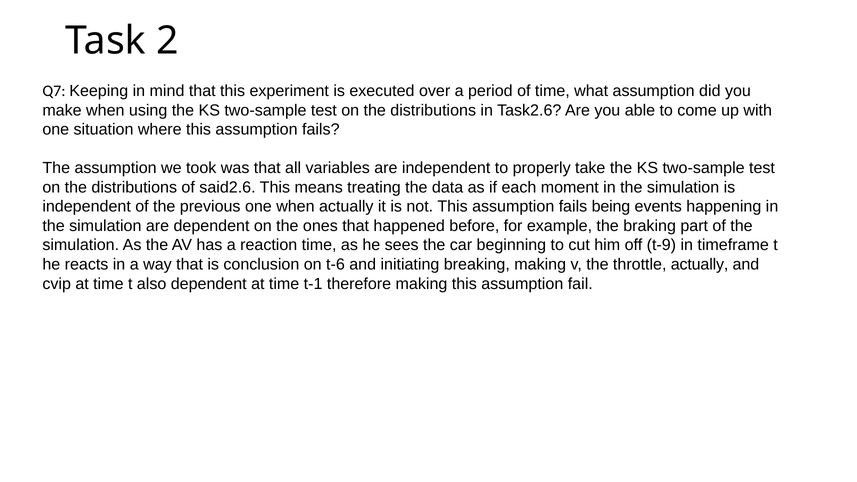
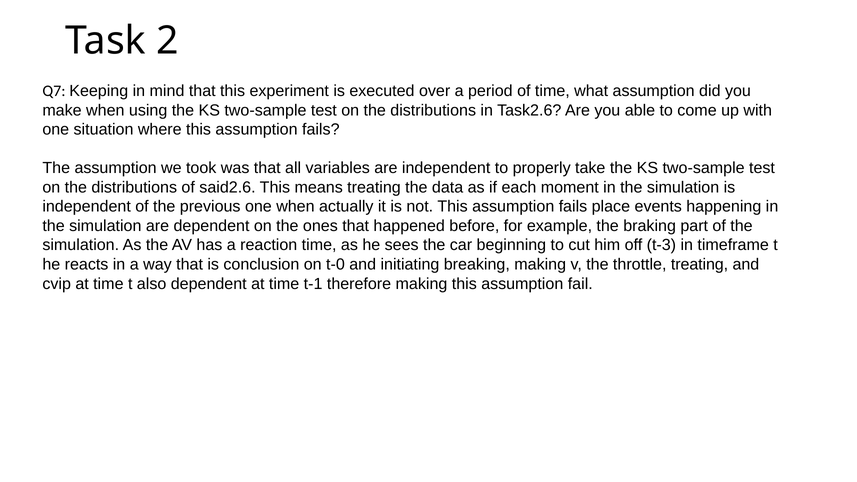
being: being -> place (611, 207)
t-9: t-9 -> t-3 (661, 245)
t-6: t-6 -> t-0 (335, 264)
throttle actually: actually -> treating (700, 264)
